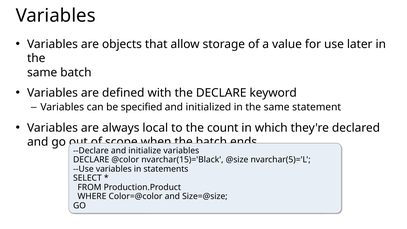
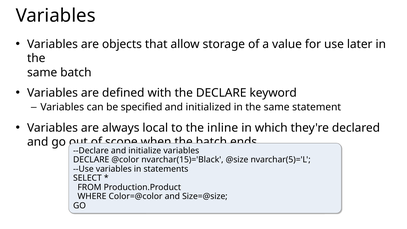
count: count -> inline (223, 128)
